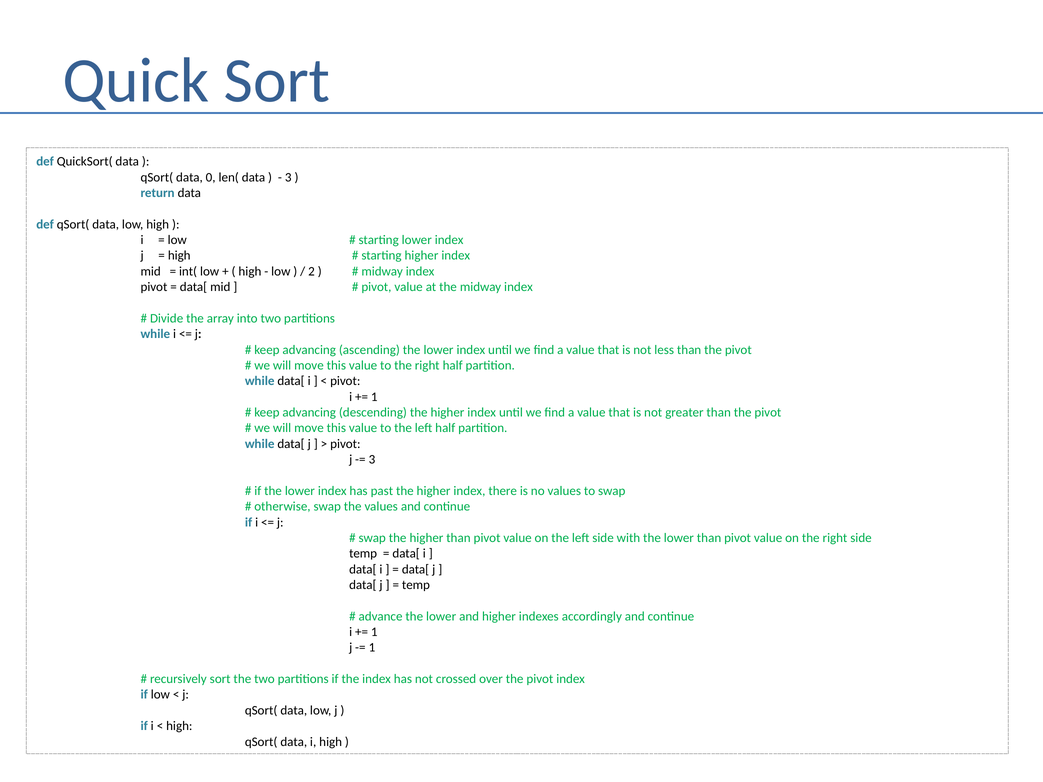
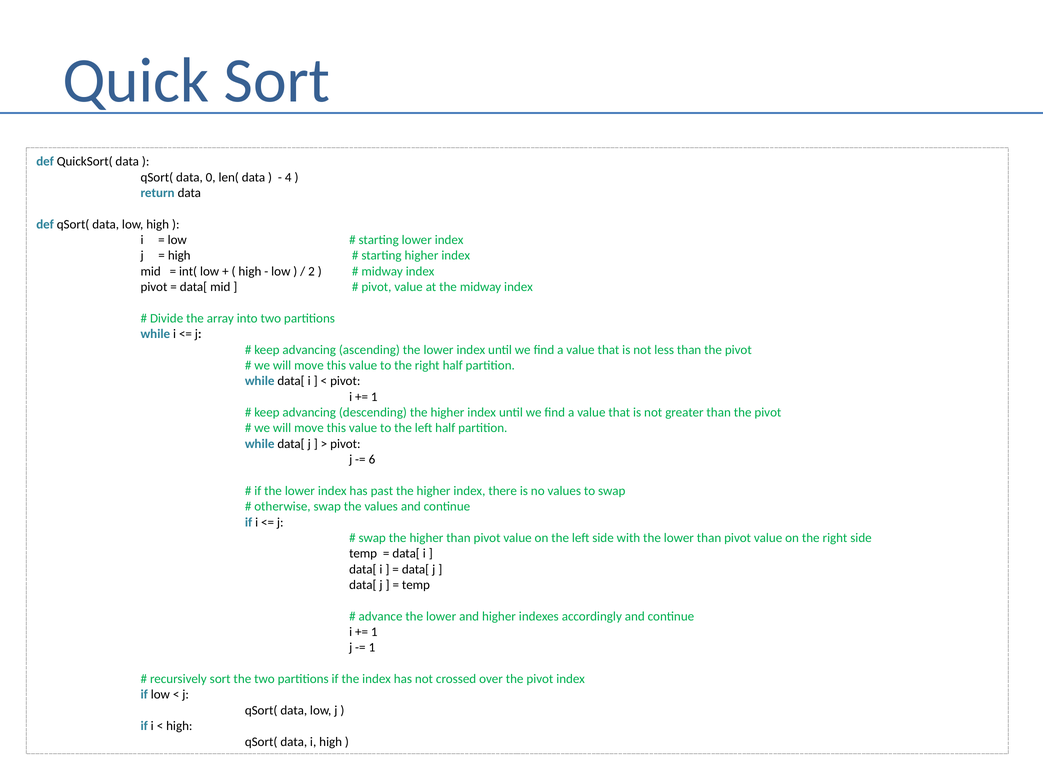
3: 3 -> 4 (288, 177)
3: 3 -> 6 (372, 460)
